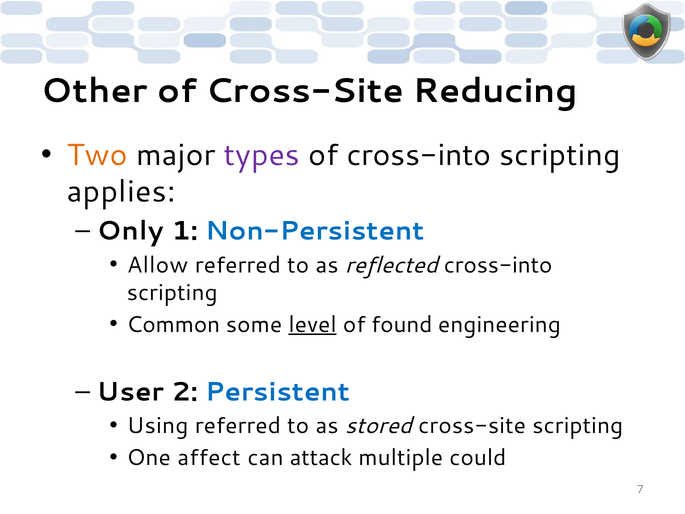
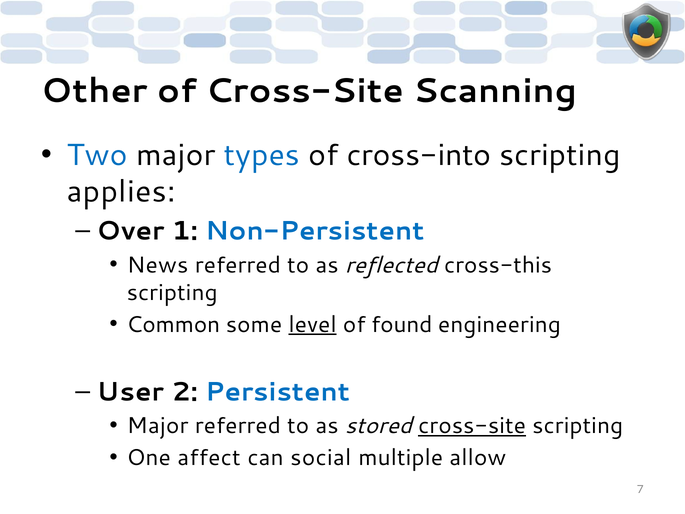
Reducing: Reducing -> Scanning (495, 91)
Two colour: orange -> blue (97, 155)
types colour: purple -> blue (262, 155)
Only: Only -> Over (131, 231)
Allow: Allow -> News (158, 265)
reflected cross-into: cross-into -> cross-this (498, 265)
Using: Using -> Major (158, 426)
cross-site underline: none -> present (472, 426)
attack: attack -> social (321, 458)
could: could -> allow (478, 458)
